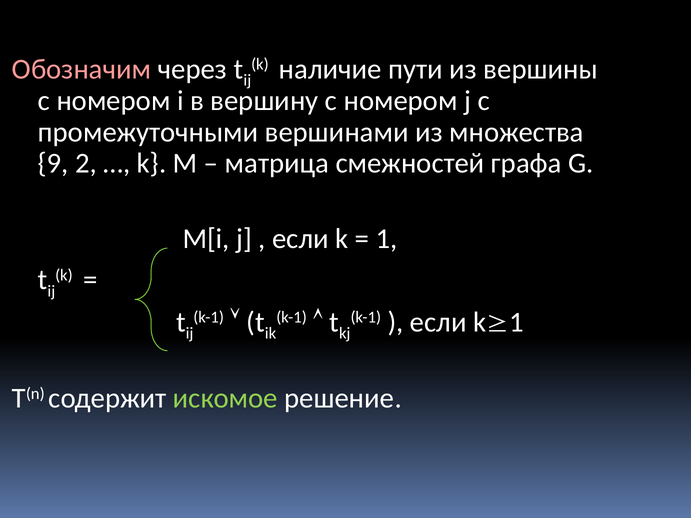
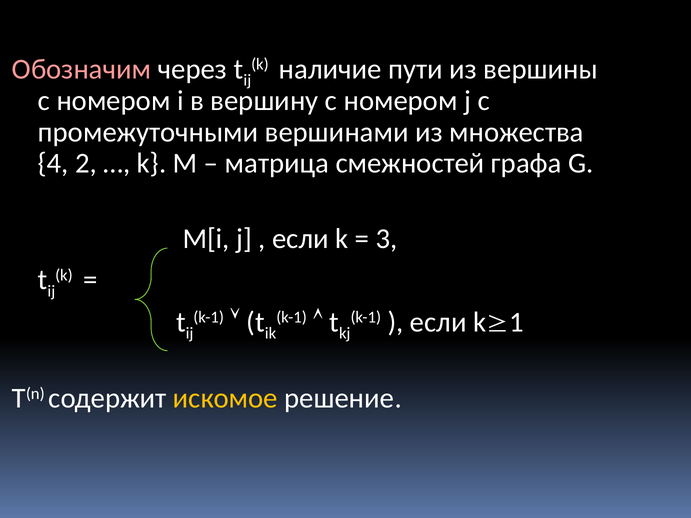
9: 9 -> 4 (53, 163)
1: 1 -> 3 (387, 239)
искомое colour: light green -> yellow (225, 399)
